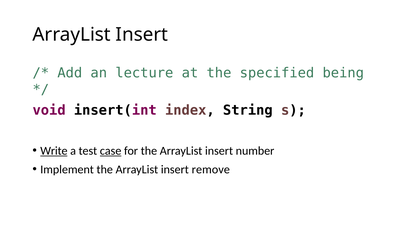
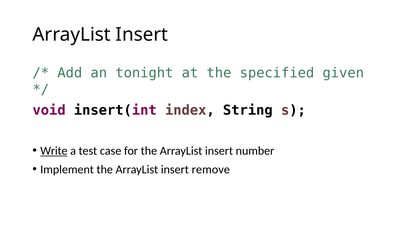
lecture: lecture -> tonight (144, 73)
being: being -> given (343, 73)
case underline: present -> none (111, 151)
